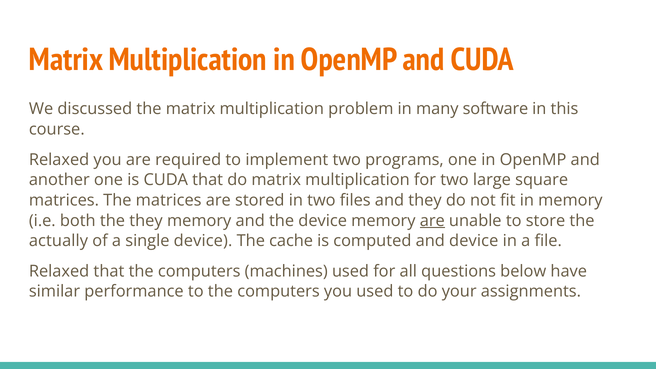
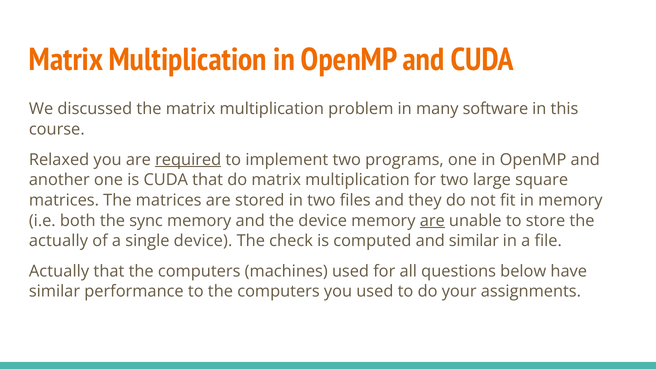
required underline: none -> present (188, 160)
the they: they -> sync (146, 221)
cache: cache -> check (291, 241)
and device: device -> similar (474, 241)
Relaxed: Relaxed -> Actually (59, 271)
